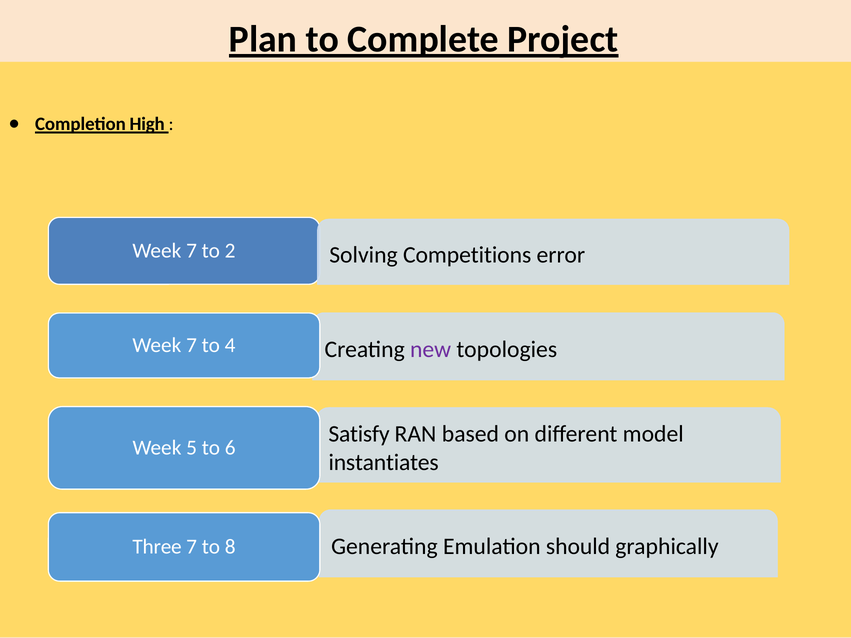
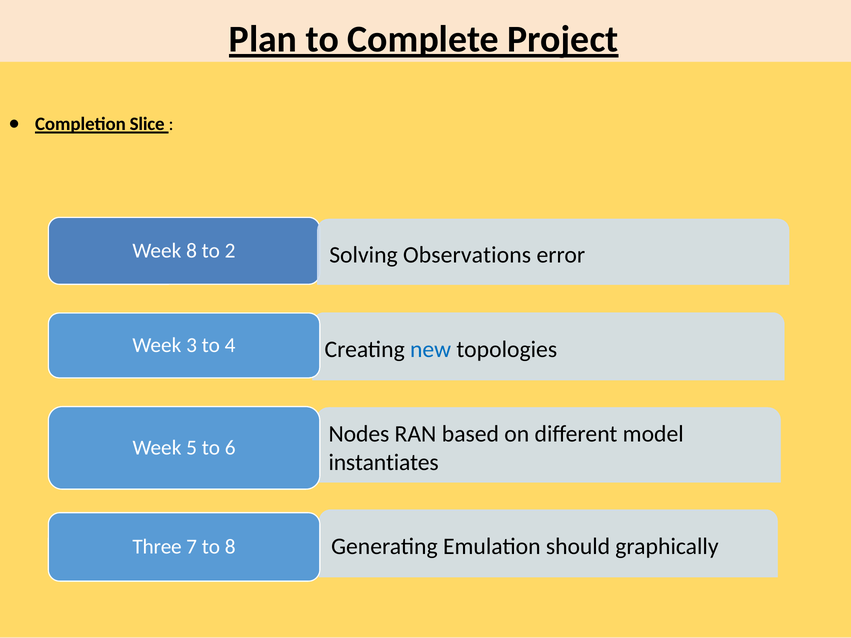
High: High -> Slice (147, 124)
7: 7 -> 8 (192, 251)
Competitions: Competitions -> Observations (467, 255)
7: 7 -> 3 (192, 345)
new colour: purple -> blue (431, 350)
Satisfy: Satisfy -> Nodes (359, 434)
